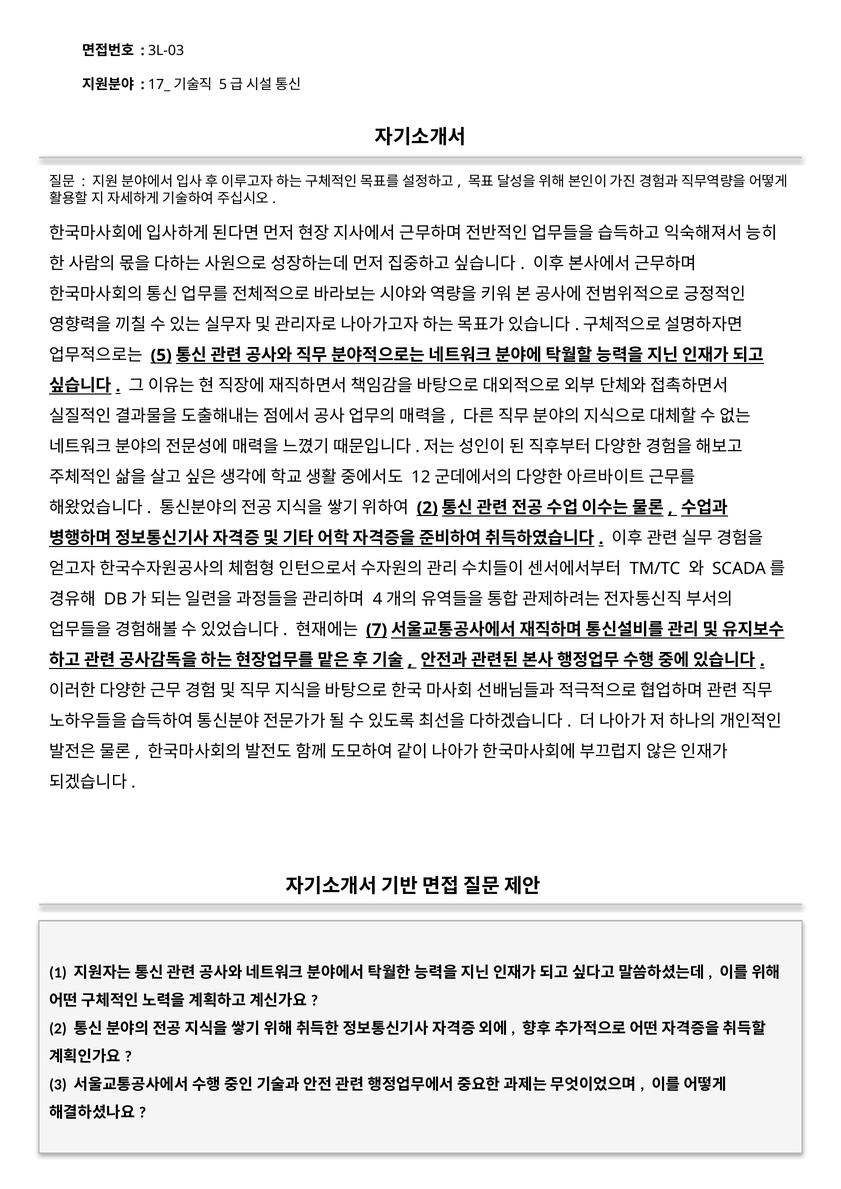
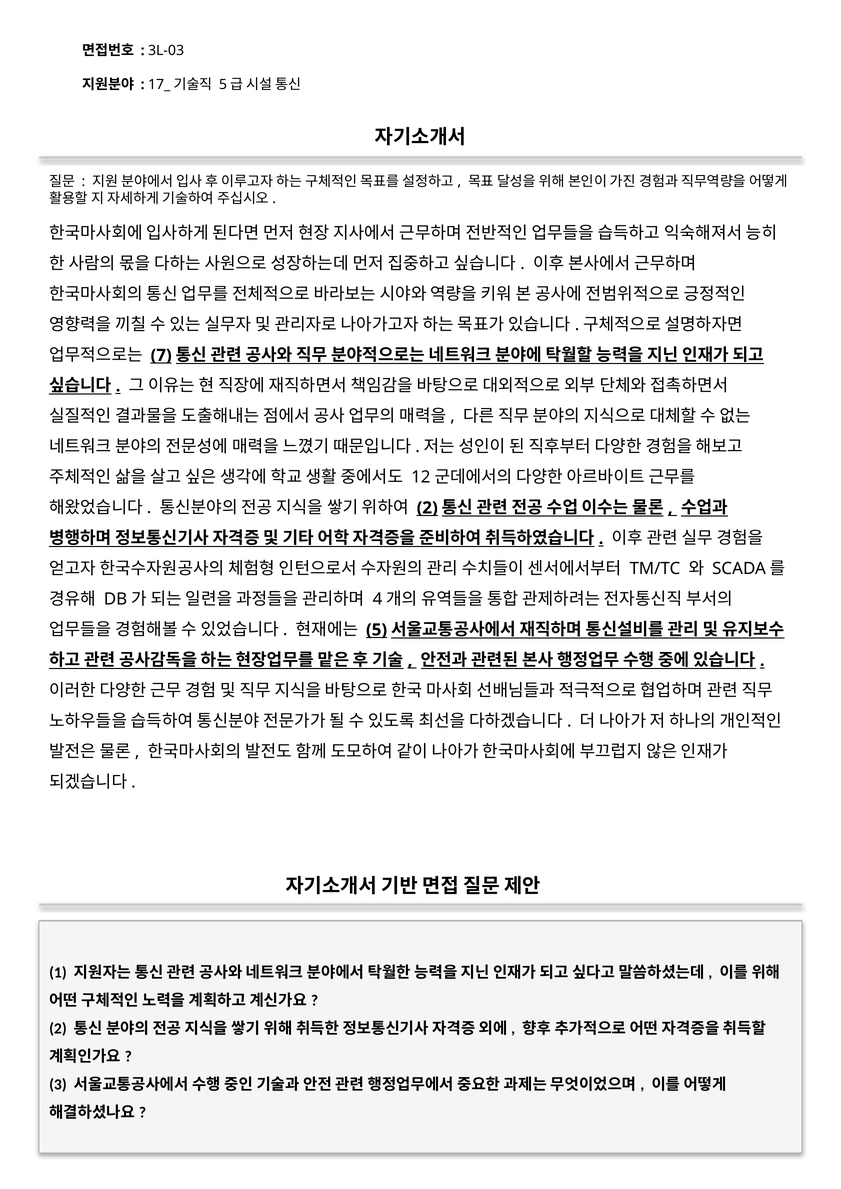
5: 5 -> 7 (161, 355)
7: 7 -> 5 (377, 630)
